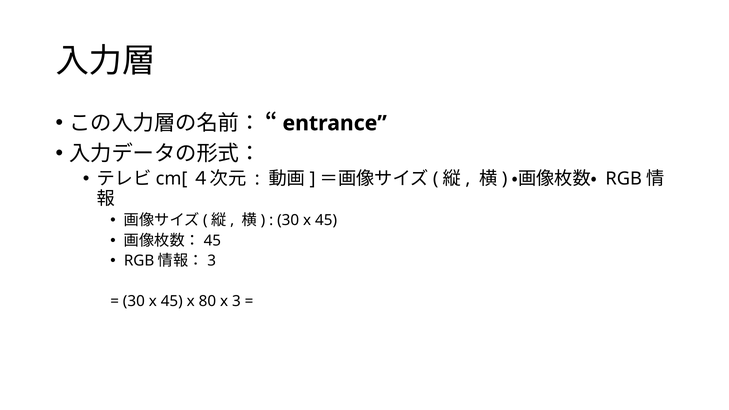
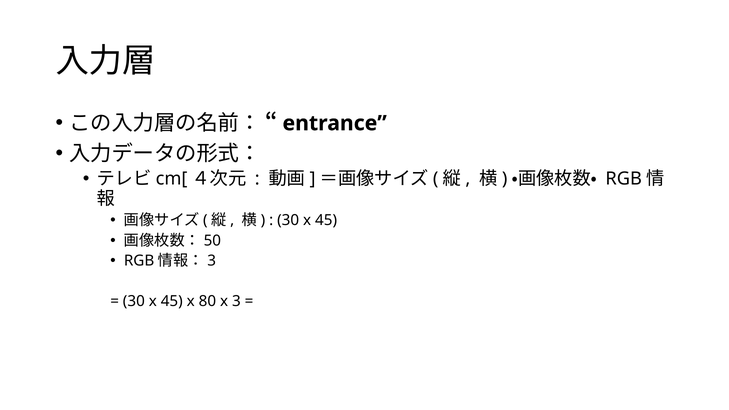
45: 45 -> 50 (212, 241)
